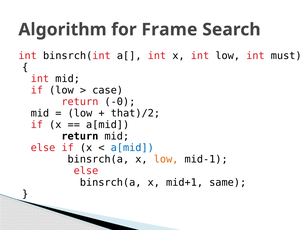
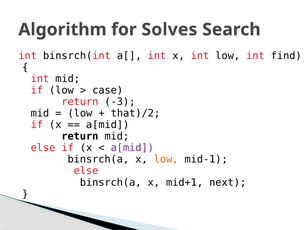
Frame: Frame -> Solves (169, 30)
must: must -> find (286, 56)
-0: -0 -> -3 (120, 102)
a[mid colour: blue -> purple (132, 148)
same: same -> next (228, 183)
